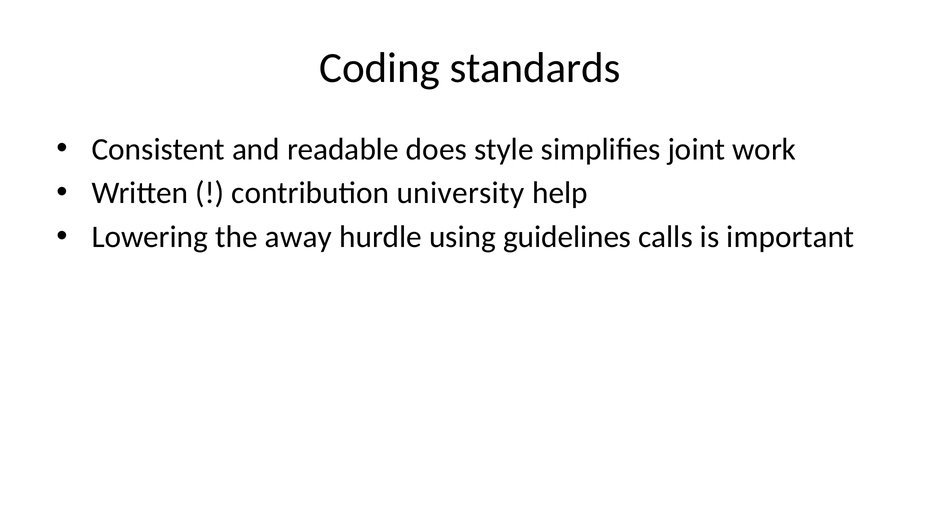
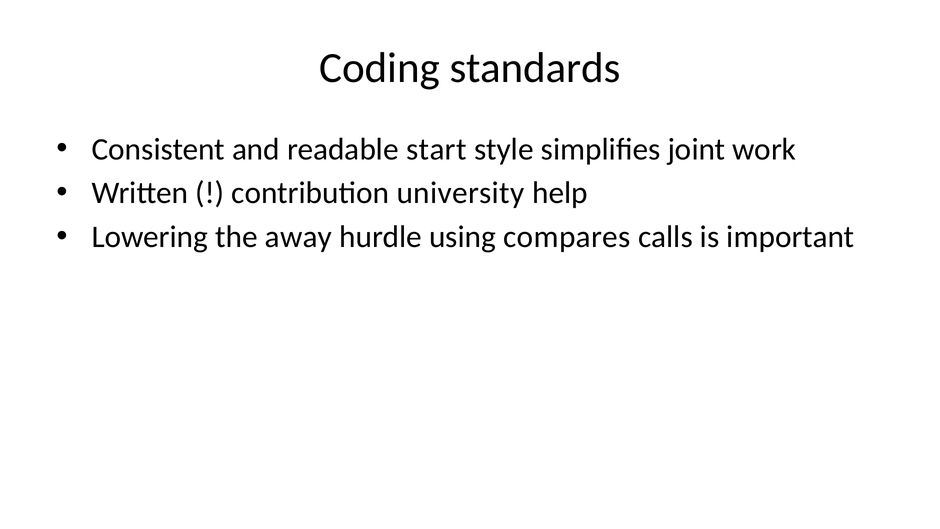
does: does -> start (436, 149)
guidelines: guidelines -> compares (567, 237)
